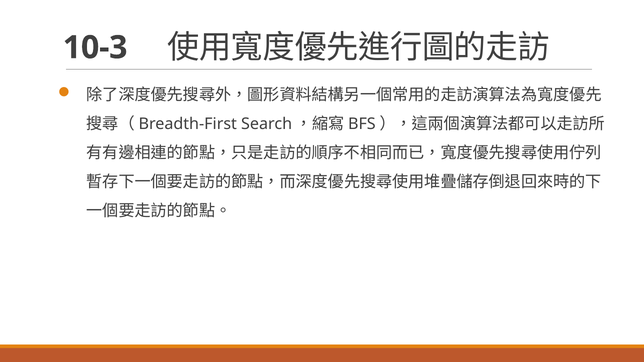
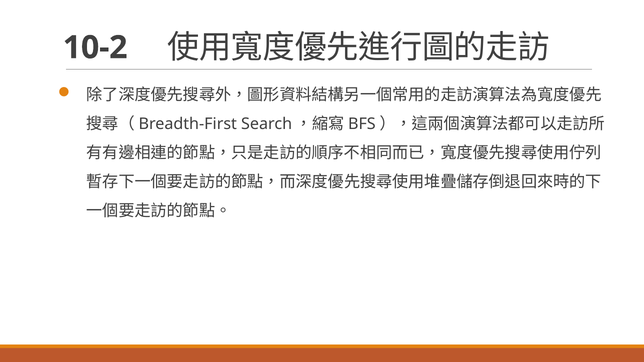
10-3: 10-3 -> 10-2 (95, 48)
